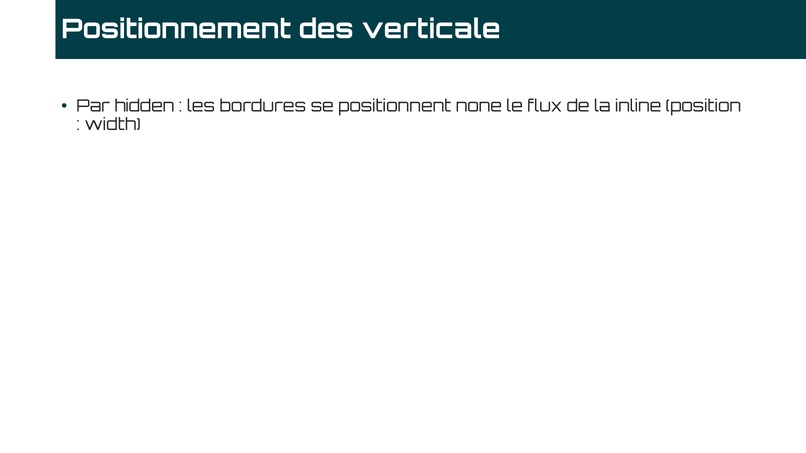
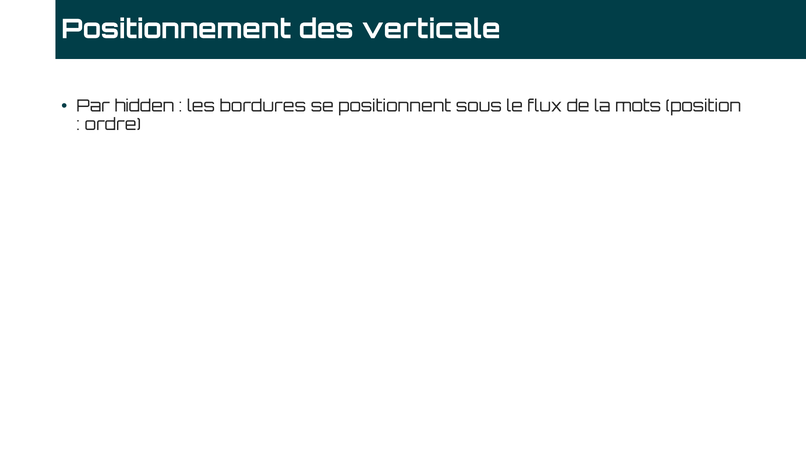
none: none -> sous (479, 106)
inline: inline -> mots (638, 106)
width: width -> ordre (113, 125)
